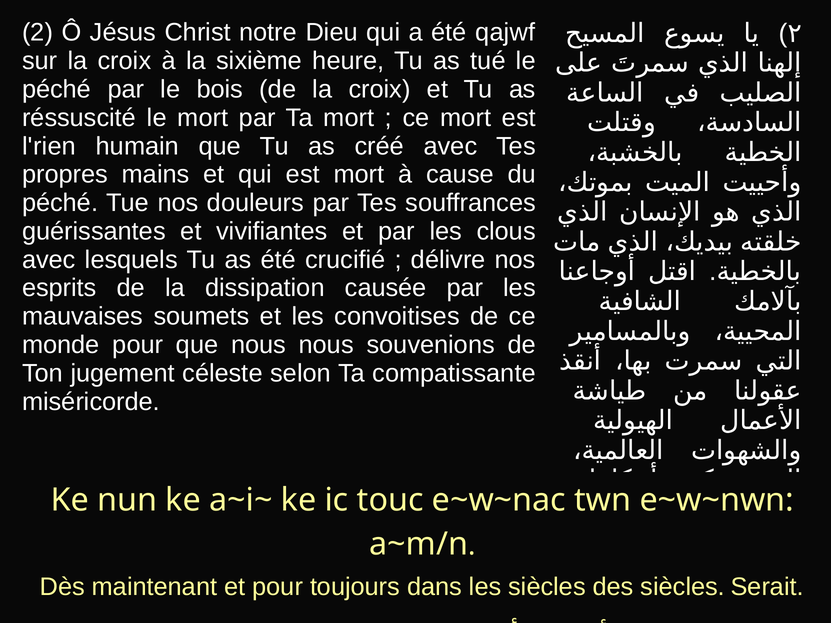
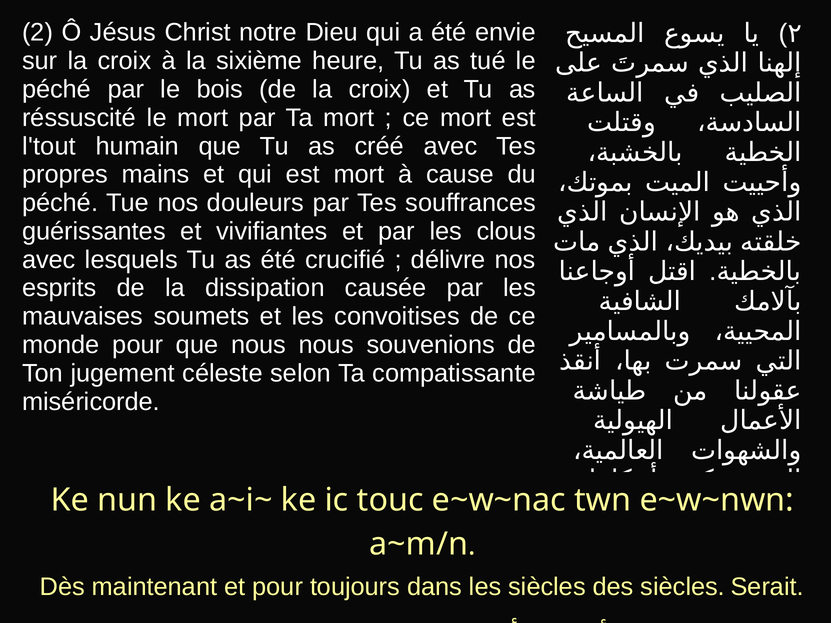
qajwf: qajwf -> envie (505, 33)
l'rien: l'rien -> l'tout (49, 146)
